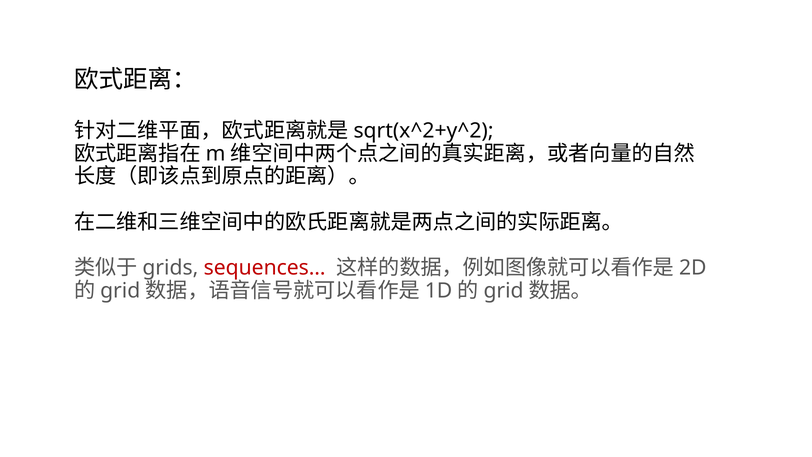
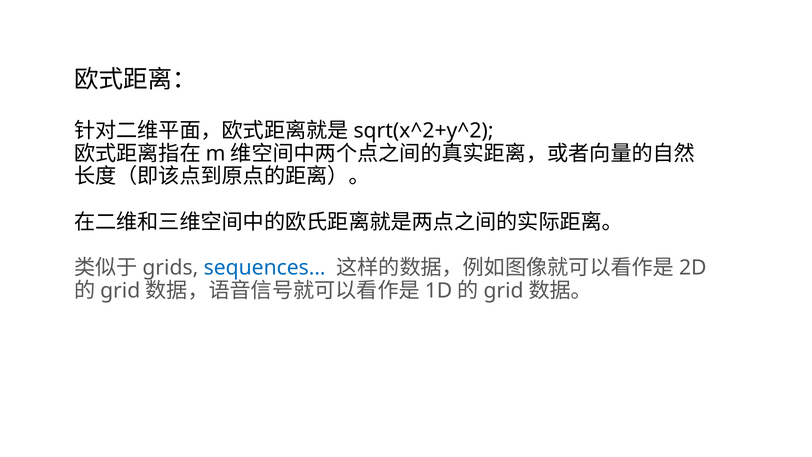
sequences… colour: red -> blue (265, 268)
